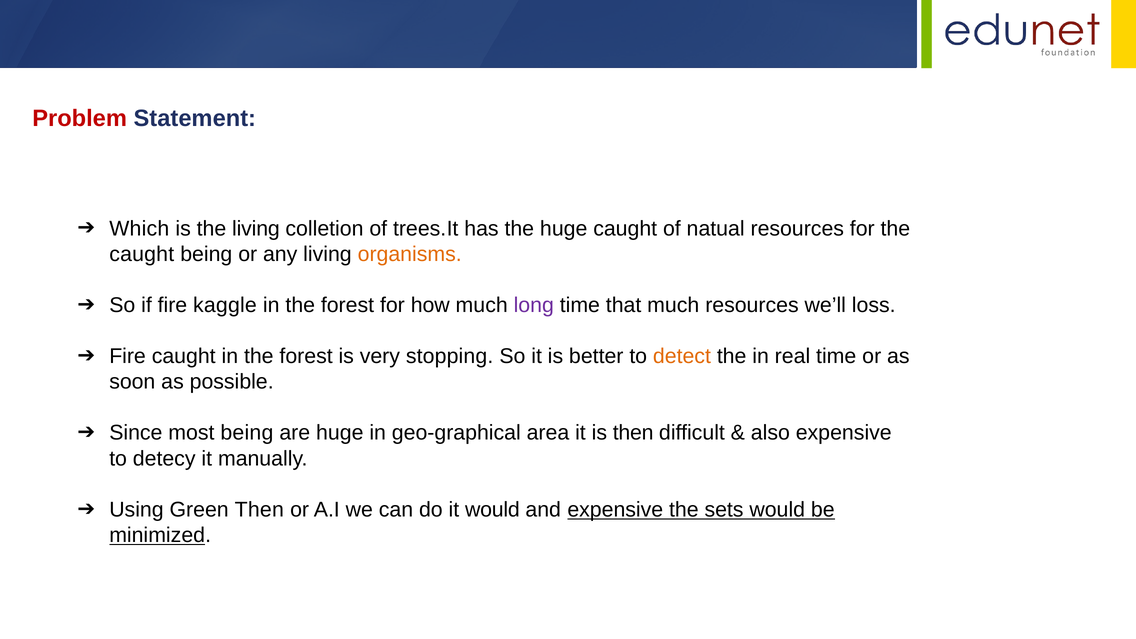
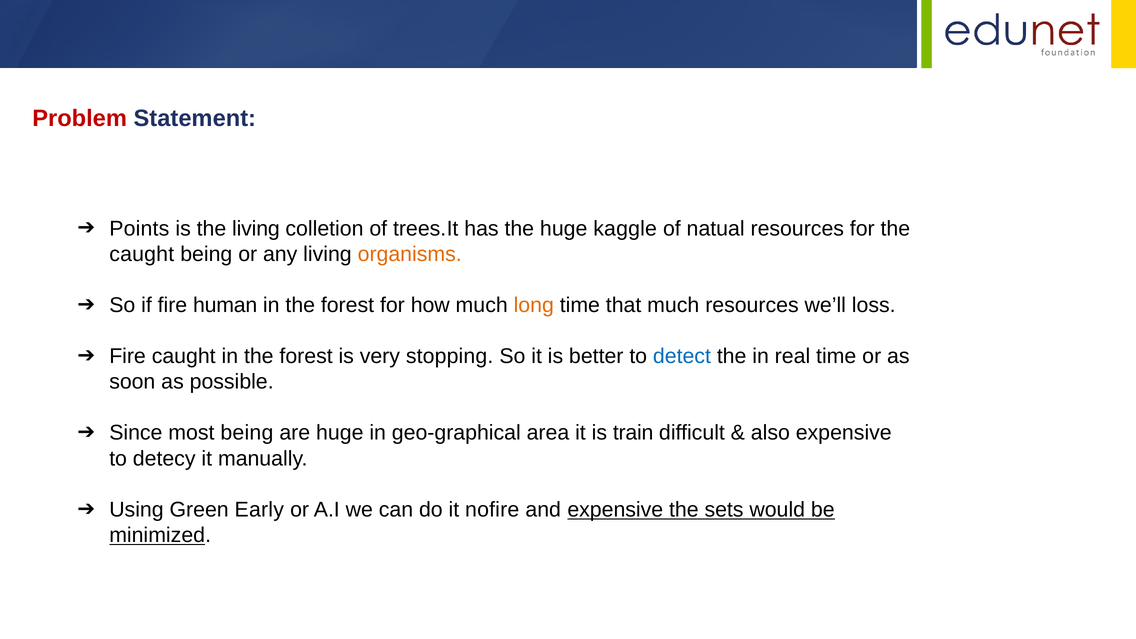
Which: Which -> Points (139, 228)
huge caught: caught -> kaggle (625, 228)
kaggle: kaggle -> human (225, 305)
long colour: purple -> orange (534, 305)
detect colour: orange -> blue (682, 356)
is then: then -> train (633, 433)
Green Then: Then -> Early (259, 510)
it would: would -> nofire (492, 510)
